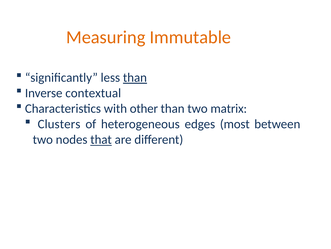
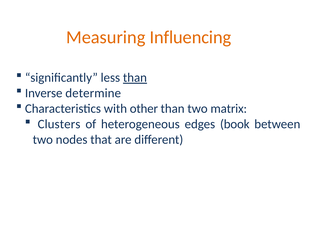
Immutable: Immutable -> Influencing (190, 37)
contextual: contextual -> determine (93, 93)
most: most -> book (235, 124)
that underline: present -> none (101, 139)
